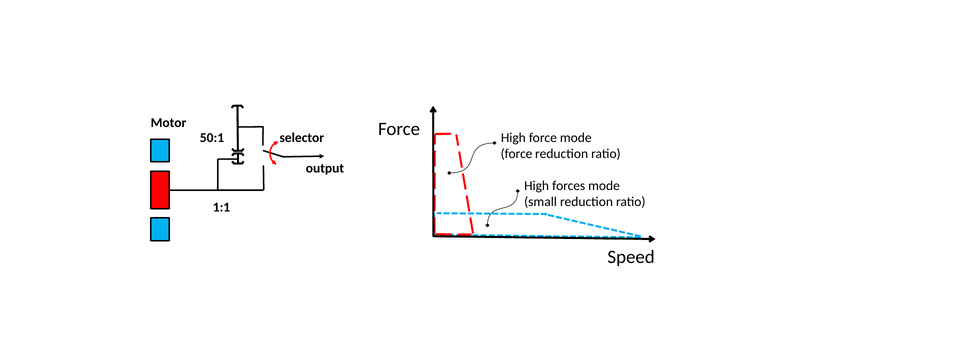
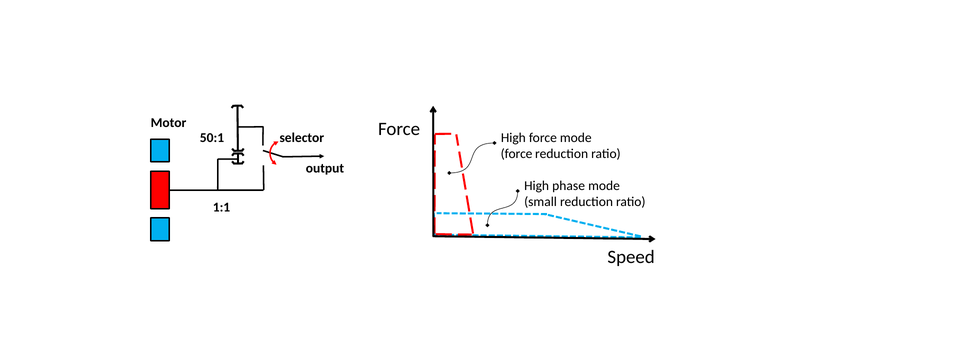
forces: forces -> phase (569, 186)
